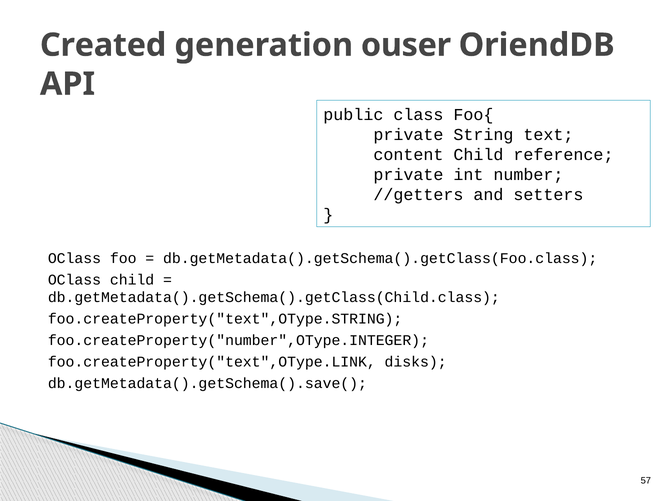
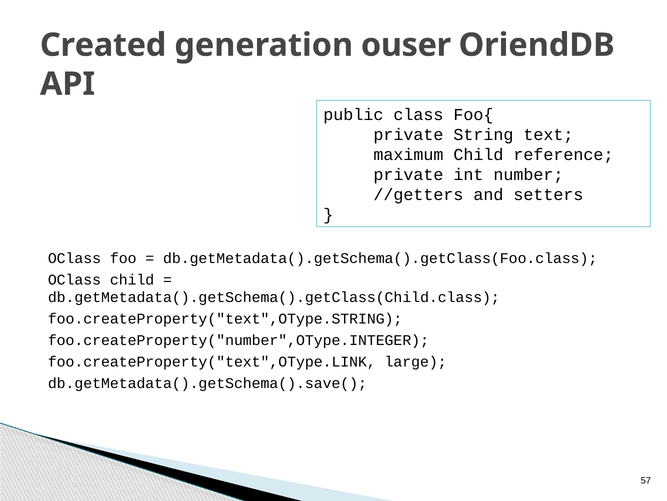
content: content -> maximum (408, 154)
disks: disks -> large (416, 361)
